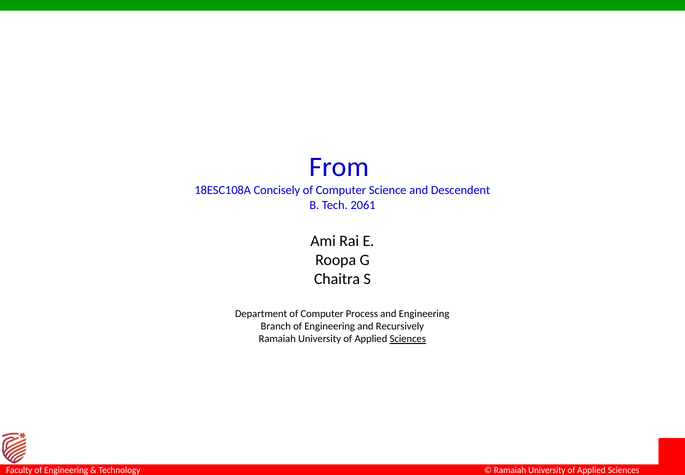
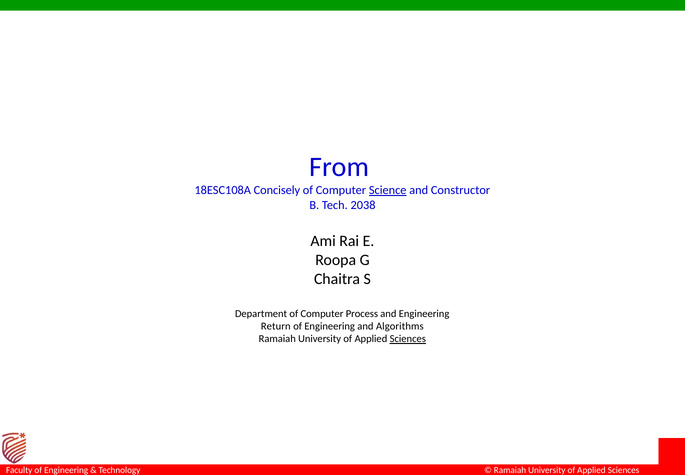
Science underline: none -> present (388, 190)
Descendent: Descendent -> Constructor (461, 190)
2061: 2061 -> 2038 (363, 205)
Branch: Branch -> Return (276, 326)
Recursively: Recursively -> Algorithms (400, 326)
